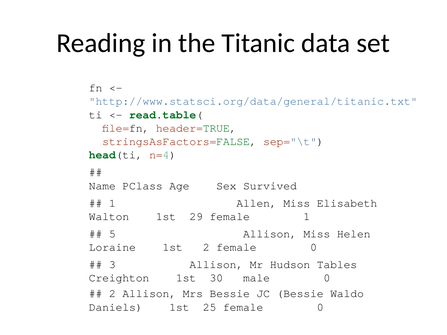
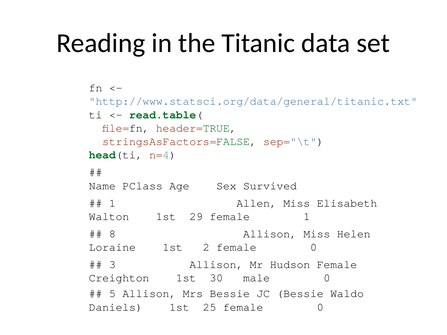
5: 5 -> 8 (112, 234)
Hudson Tables: Tables -> Female (337, 265)
2: 2 -> 5 (112, 294)
